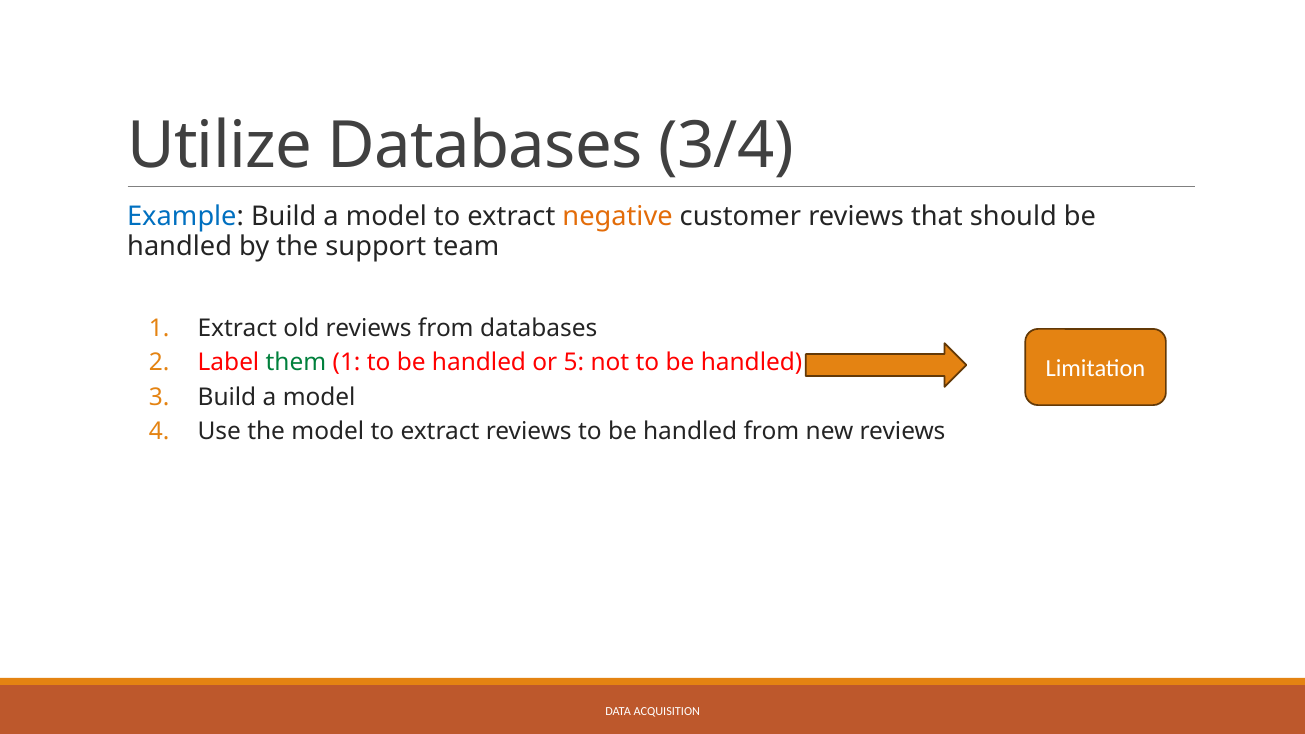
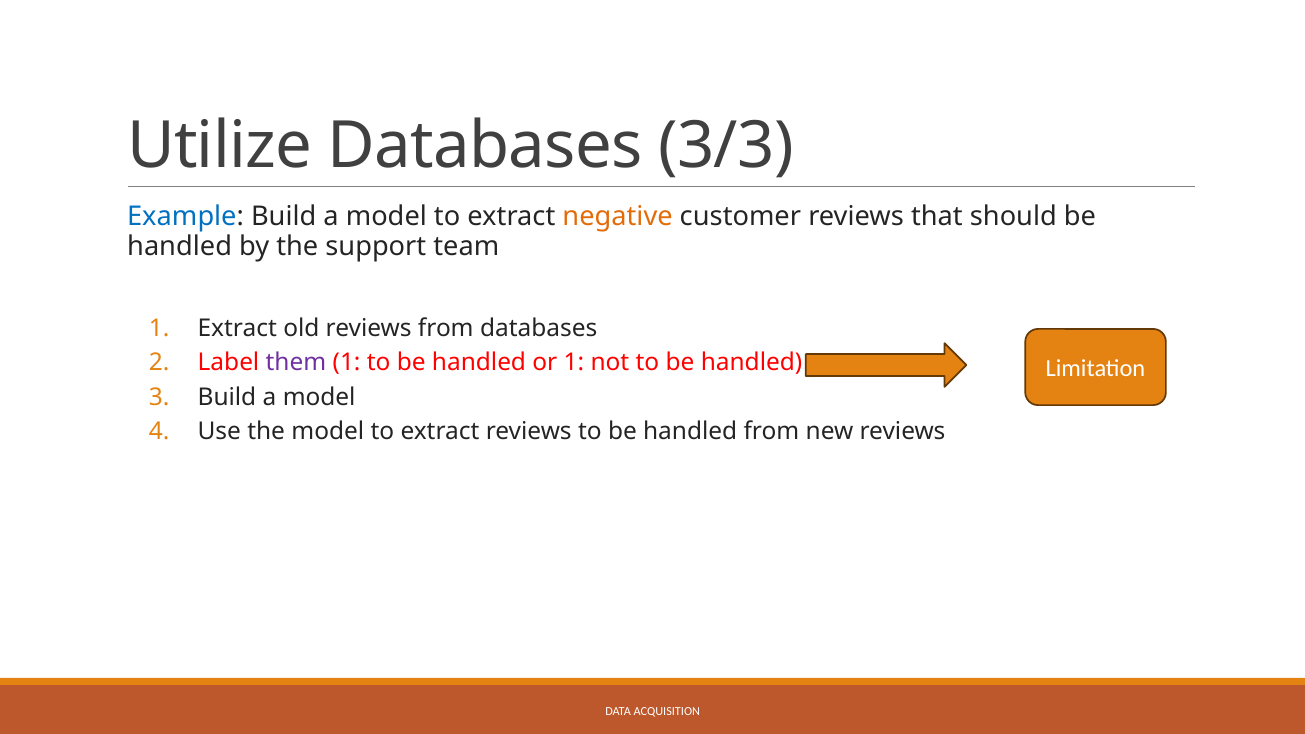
3/4: 3/4 -> 3/3 (726, 146)
them colour: green -> purple (296, 363)
or 5: 5 -> 1 (574, 363)
